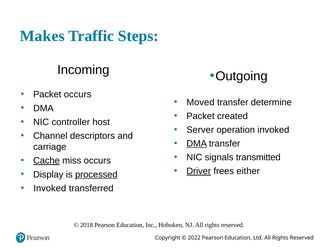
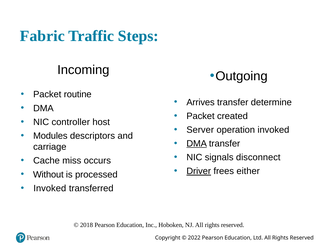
Makes: Makes -> Fabric (42, 36)
Packet occurs: occurs -> routine (78, 95)
Moved: Moved -> Arrives (201, 102)
Channel: Channel -> Modules (50, 136)
transmitted: transmitted -> disconnect (258, 158)
Cache underline: present -> none (46, 161)
Display: Display -> Without (48, 175)
processed underline: present -> none (96, 175)
